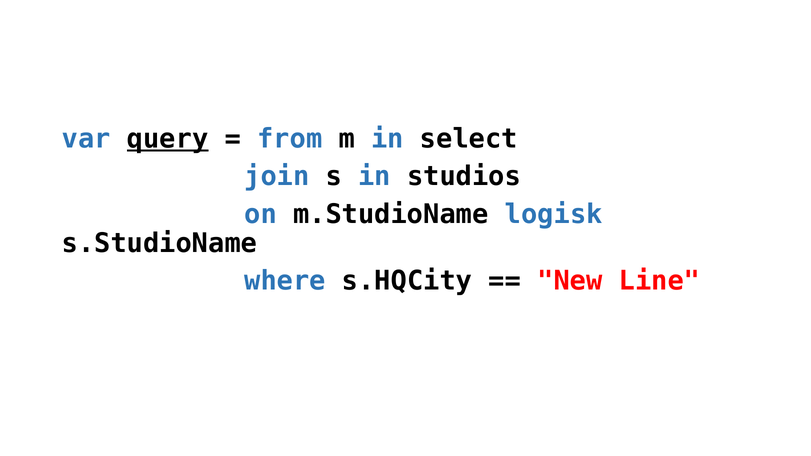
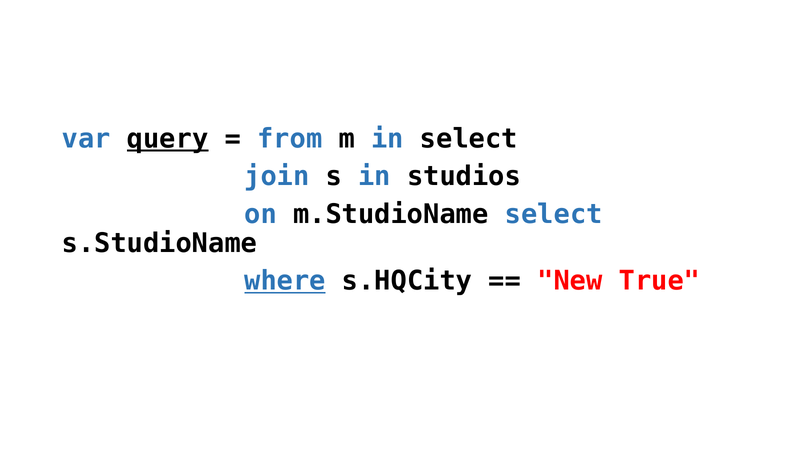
m.StudioName logisk: logisk -> select (554, 214)
where underline: none -> present (285, 281)
Line: Line -> True (659, 281)
